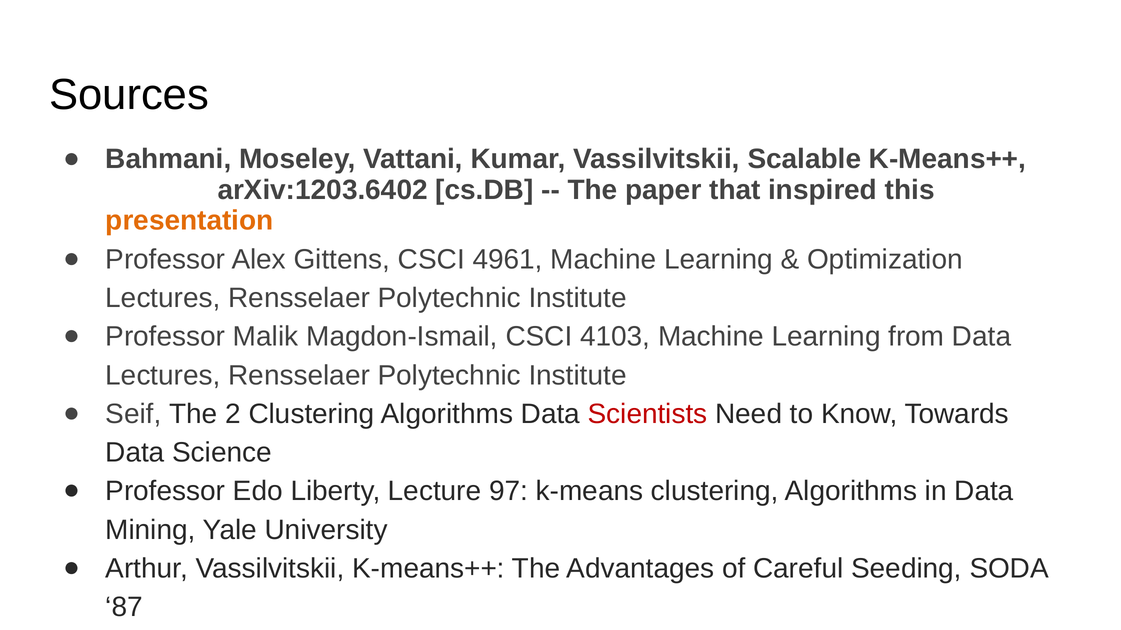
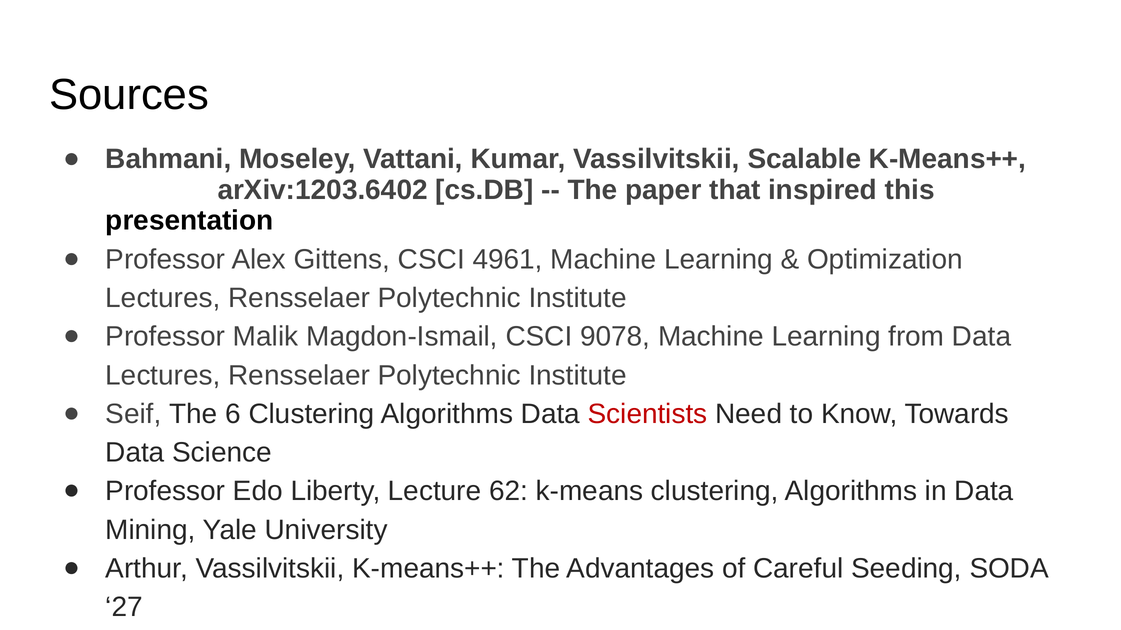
presentation colour: orange -> black (189, 221)
4103: 4103 -> 9078 (615, 337)
2: 2 -> 6 (233, 414)
97: 97 -> 62 (509, 492)
87: 87 -> 27 (124, 608)
